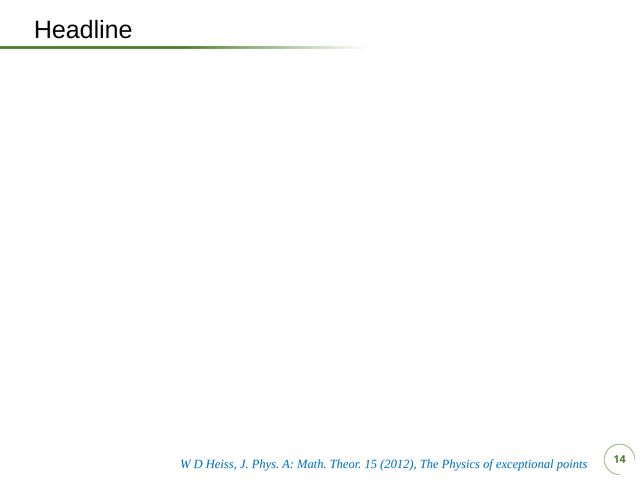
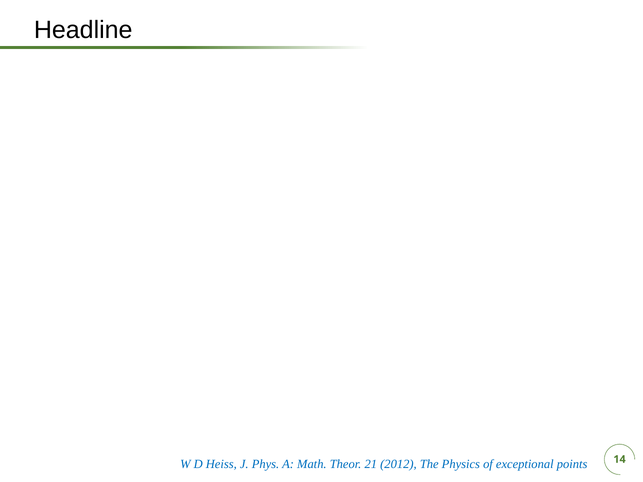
15: 15 -> 21 (371, 464)
